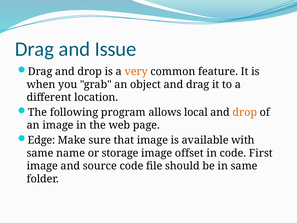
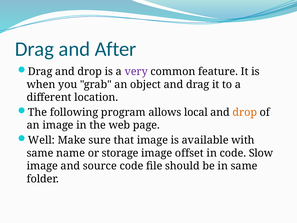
Issue: Issue -> After (115, 49)
very colour: orange -> purple (136, 72)
Edge: Edge -> Well (41, 140)
First: First -> Slow (261, 153)
